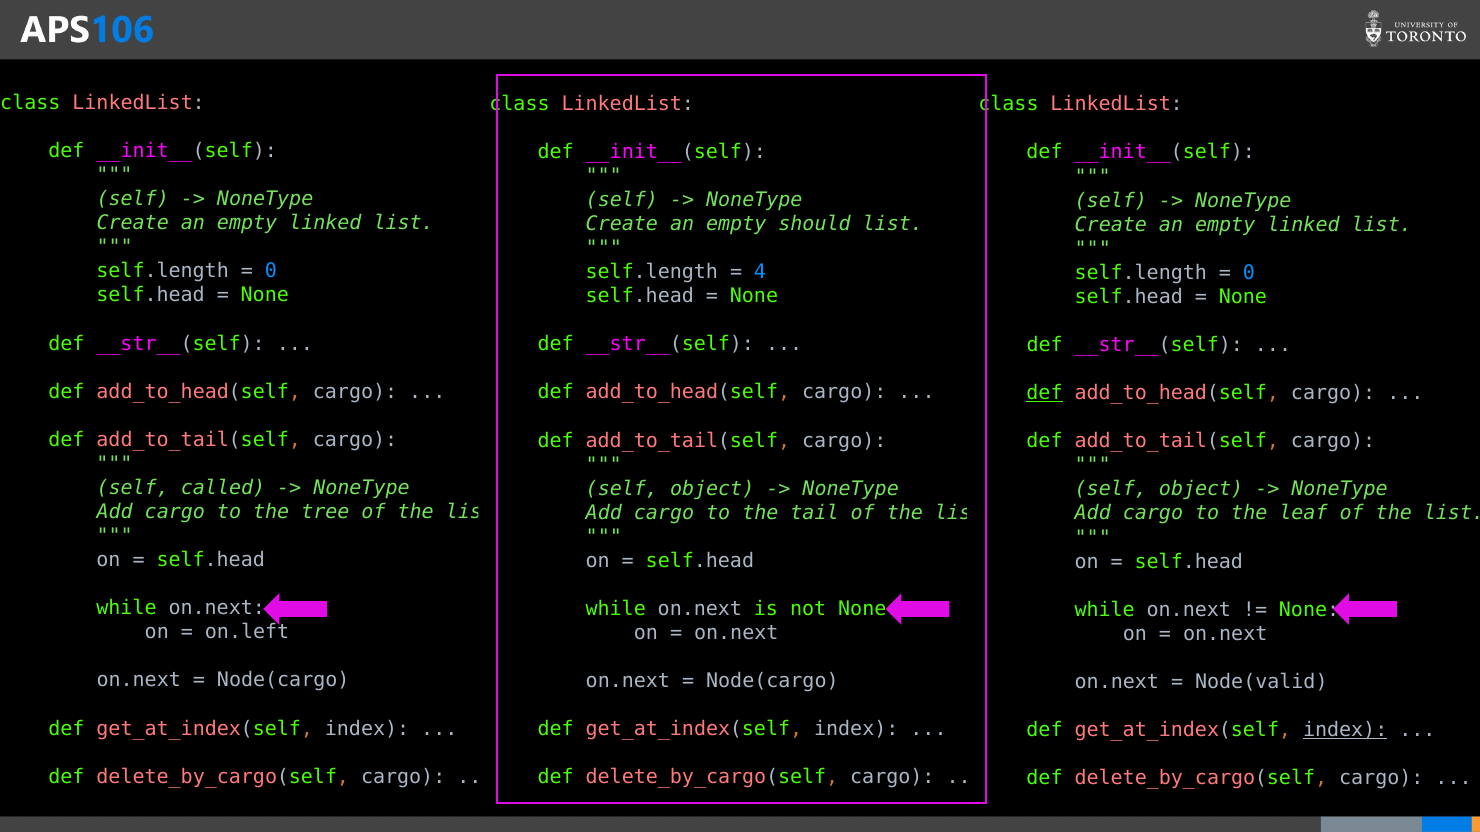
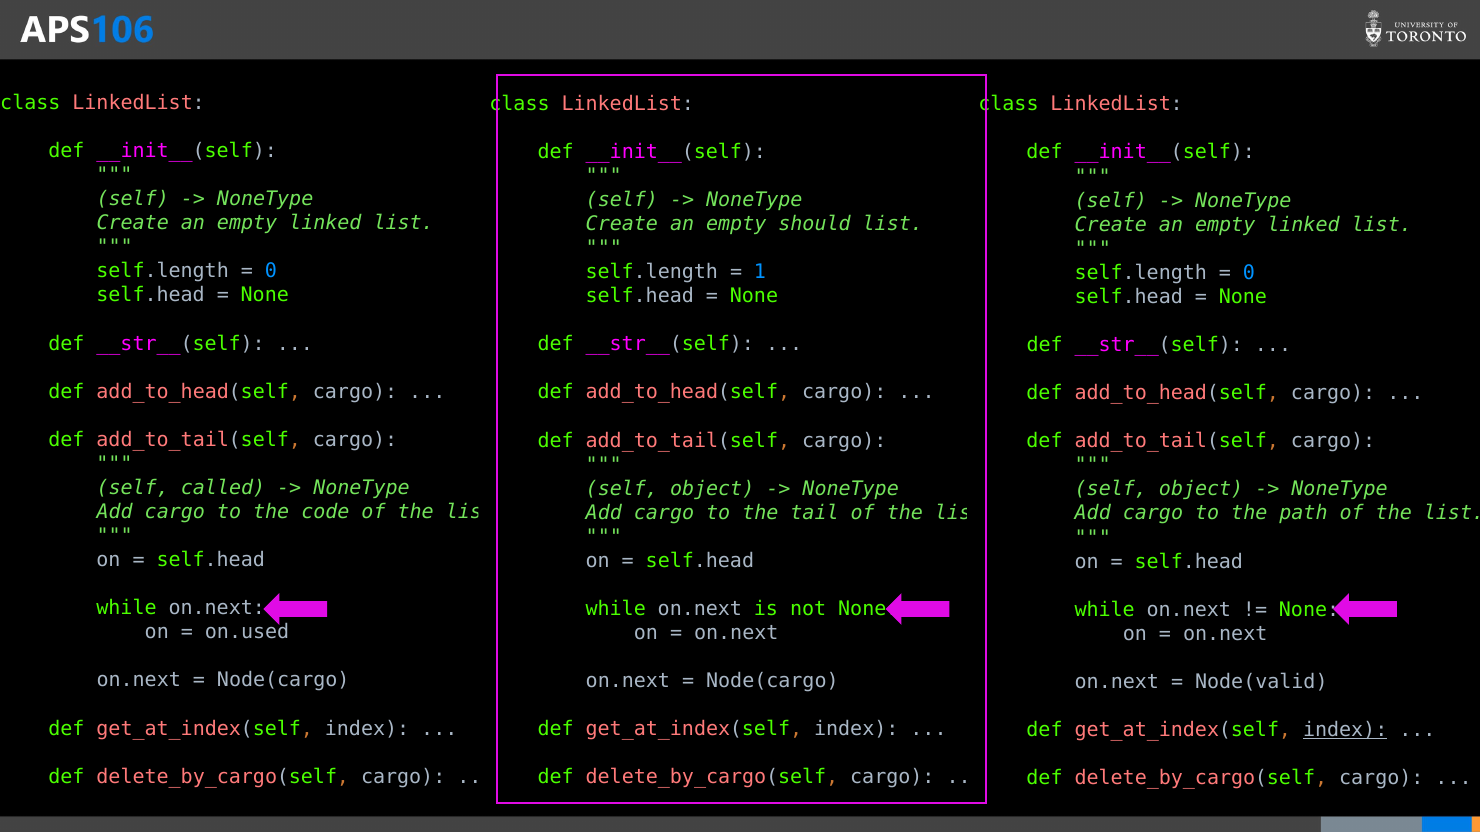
4: 4 -> 1 (760, 272)
def underline: present -> none (1045, 393)
tree: tree -> code (325, 512)
leaf: leaf -> path (1303, 514)
on.left: on.left -> on.used (247, 633)
